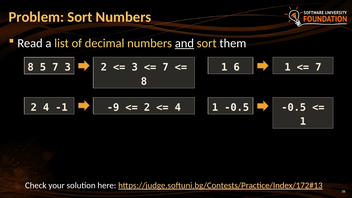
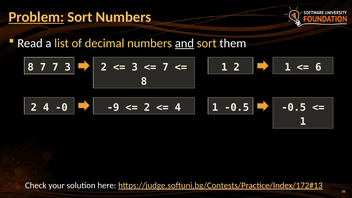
Problem underline: none -> present (36, 17)
8 5: 5 -> 7 (43, 67)
1 6: 6 -> 2 (237, 67)
7: 7 -> 6 (318, 67)
-1: -1 -> -0 (61, 107)
